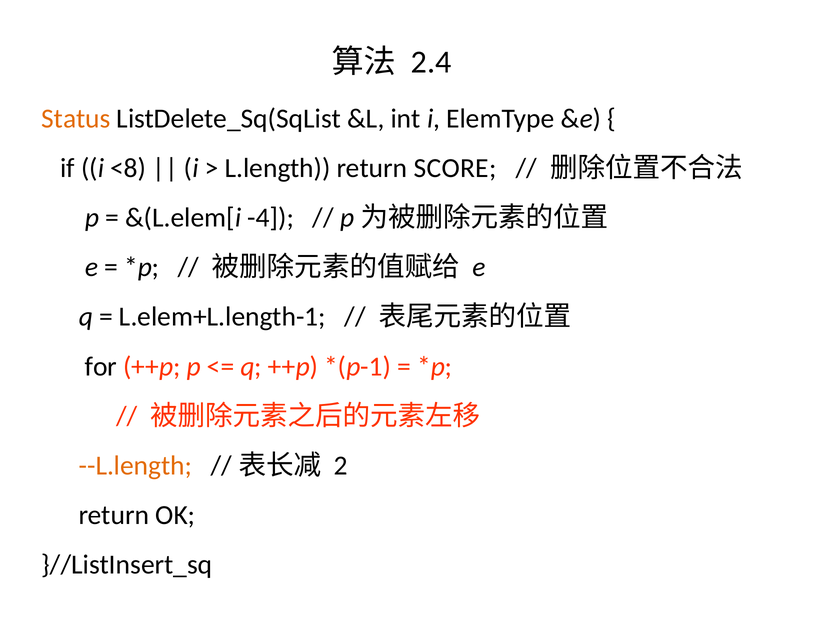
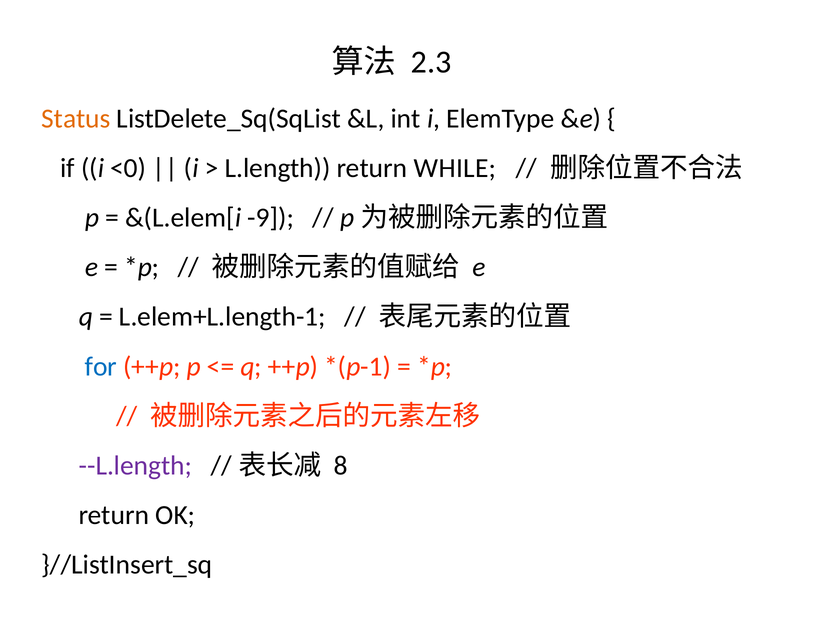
2.4: 2.4 -> 2.3 (431, 62)
<8: <8 -> <0 (128, 168)
SCORE: SCORE -> WHILE (455, 168)
-4: -4 -> -9 (271, 217)
for colour: black -> blue (101, 366)
--L.length colour: orange -> purple (135, 465)
2: 2 -> 8 (341, 465)
